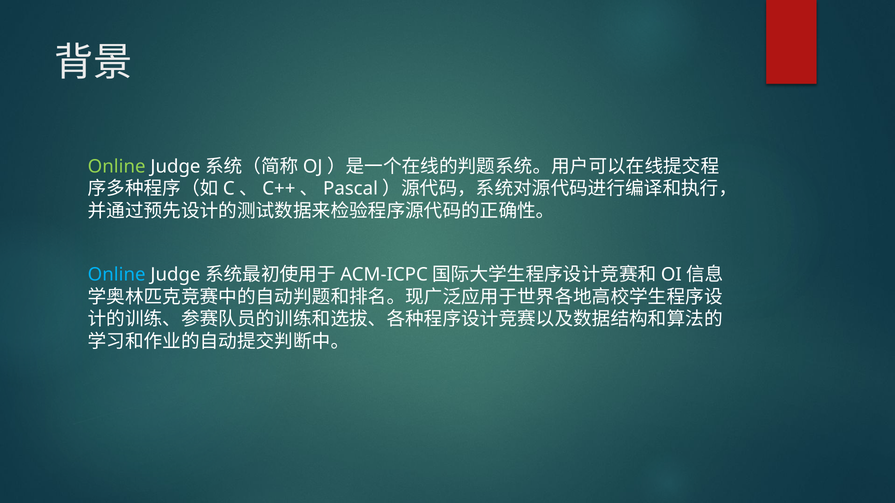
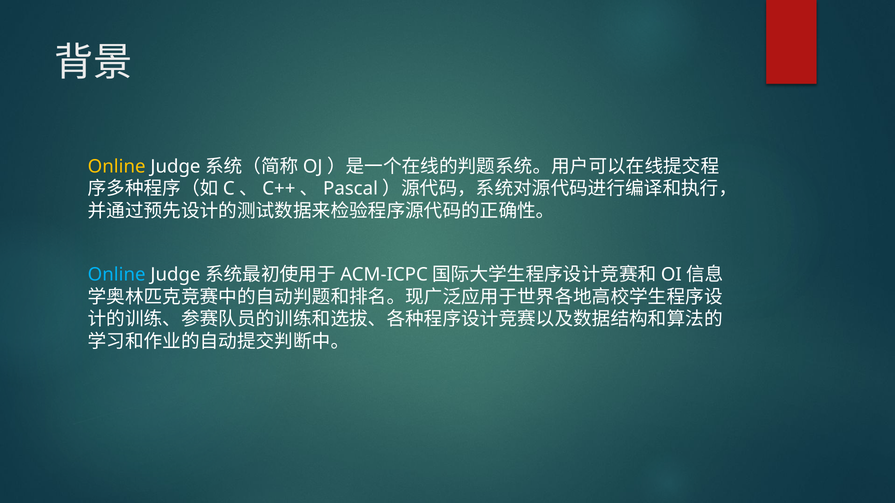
Online colour: light green -> yellow (117, 167)
